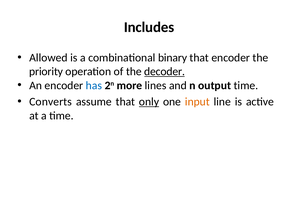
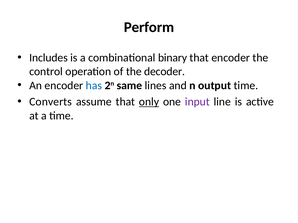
Includes: Includes -> Perform (149, 27)
Allowed: Allowed -> Includes (49, 58)
priority: priority -> control (46, 72)
decoder underline: present -> none (165, 72)
more: more -> same (129, 86)
input colour: orange -> purple (197, 102)
